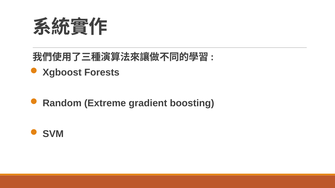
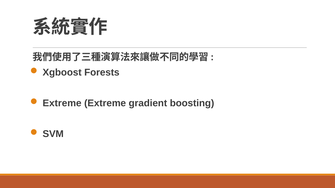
Random: Random -> Extreme (62, 103)
